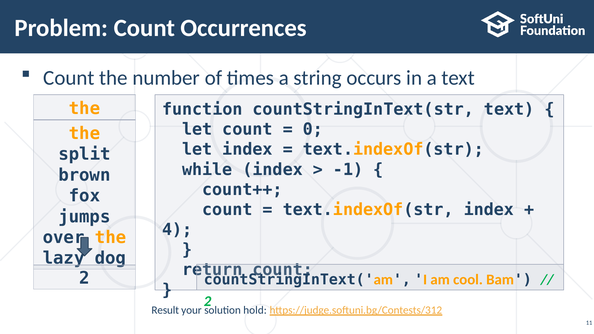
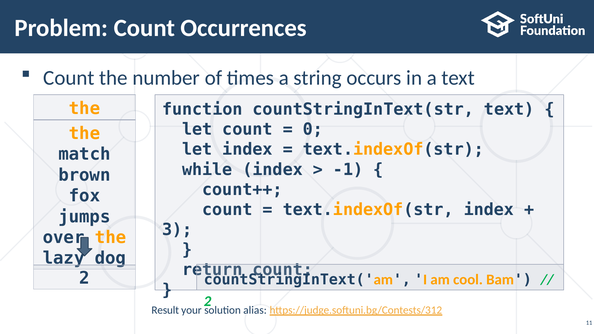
split: split -> match (85, 154)
4: 4 -> 3 (177, 230)
hold: hold -> alias (255, 310)
